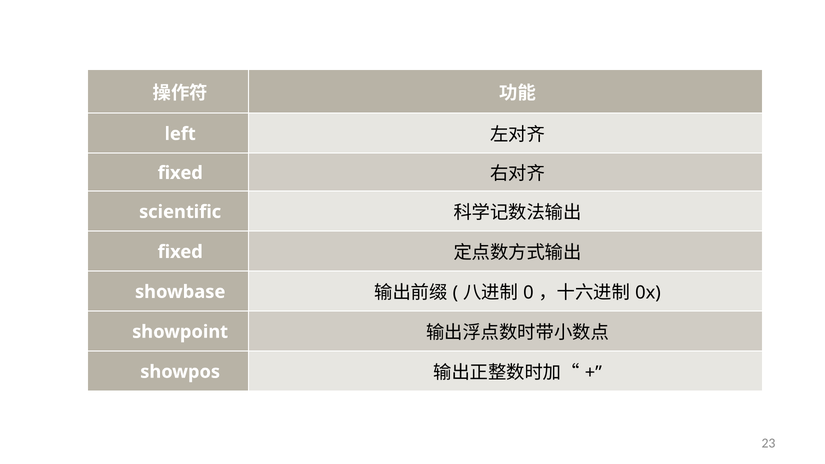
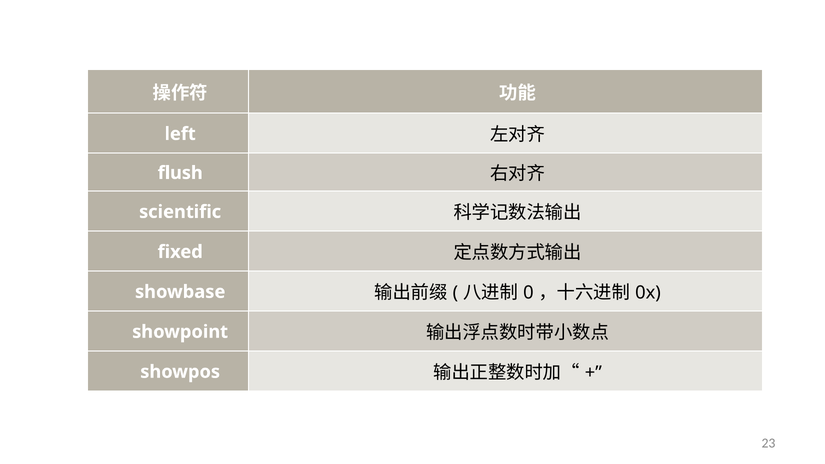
fixed: fixed -> flush (180, 173)
